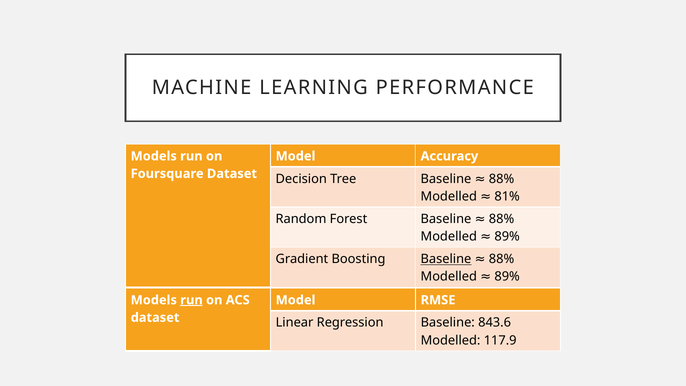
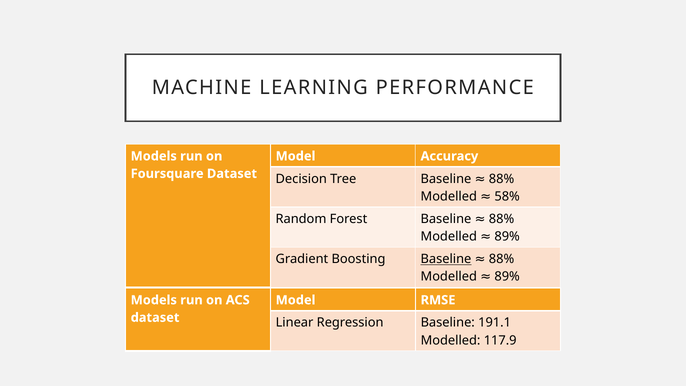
81%: 81% -> 58% (507, 196)
run underline: present -> none (191, 300)
843.6: 843.6 -> 191.1 (495, 323)
